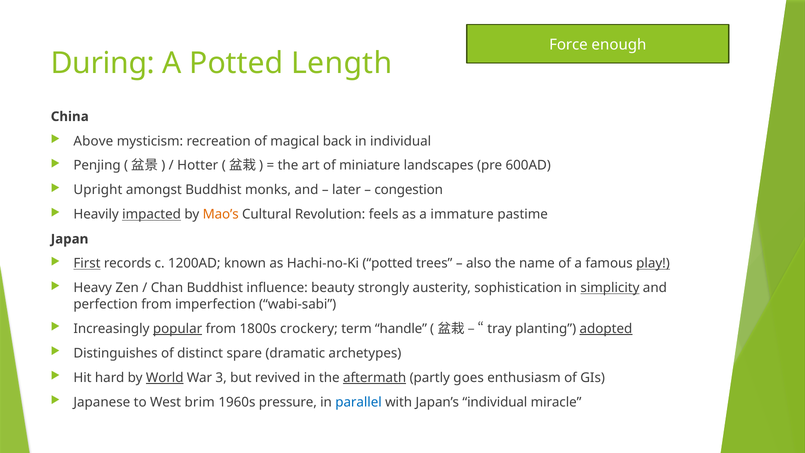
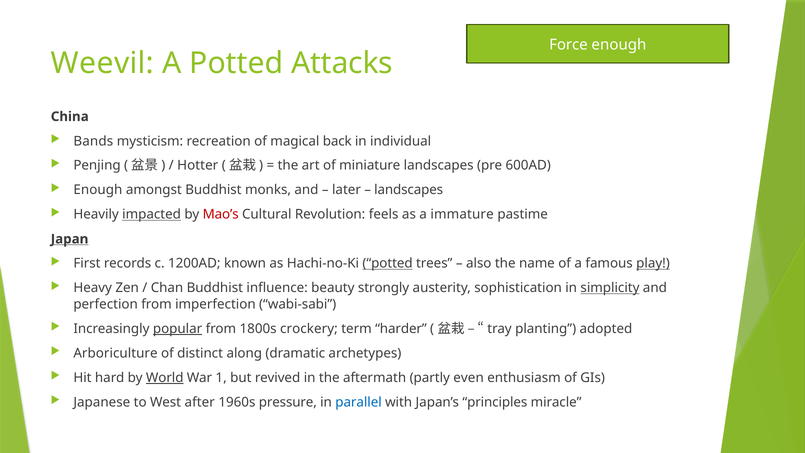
During: During -> Weevil (102, 63)
Length: Length -> Attacks (342, 63)
Above: Above -> Bands (93, 141)
Upright: Upright -> Enough (98, 190)
congestion: congestion -> landscapes (409, 190)
Mao’s colour: orange -> red (221, 214)
Japan underline: none -> present (70, 239)
First underline: present -> none (87, 263)
potted underline: none -> present (388, 263)
handle: handle -> harder (401, 328)
adopted underline: present -> none (606, 328)
Distinguishes: Distinguishes -> Arboriculture (115, 353)
spare: spare -> along (244, 353)
3: 3 -> 1 (221, 377)
aftermath underline: present -> none (375, 377)
goes: goes -> even (469, 377)
brim: brim -> after (200, 402)
Japan’s individual: individual -> principles (495, 402)
